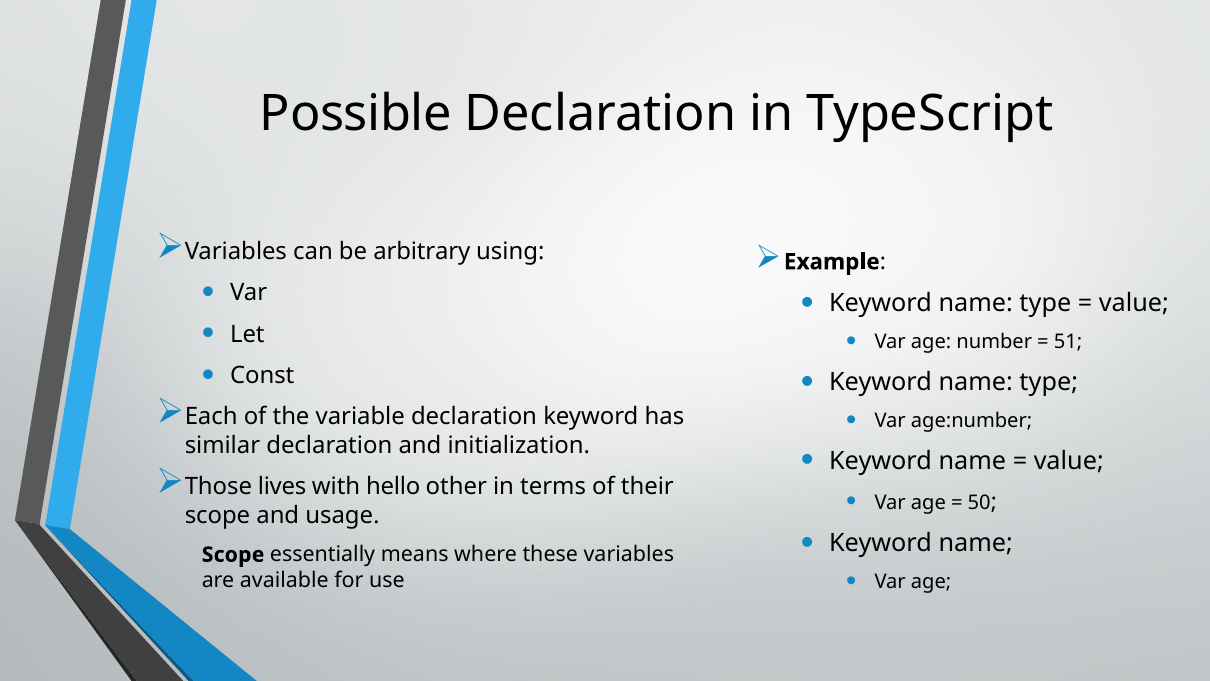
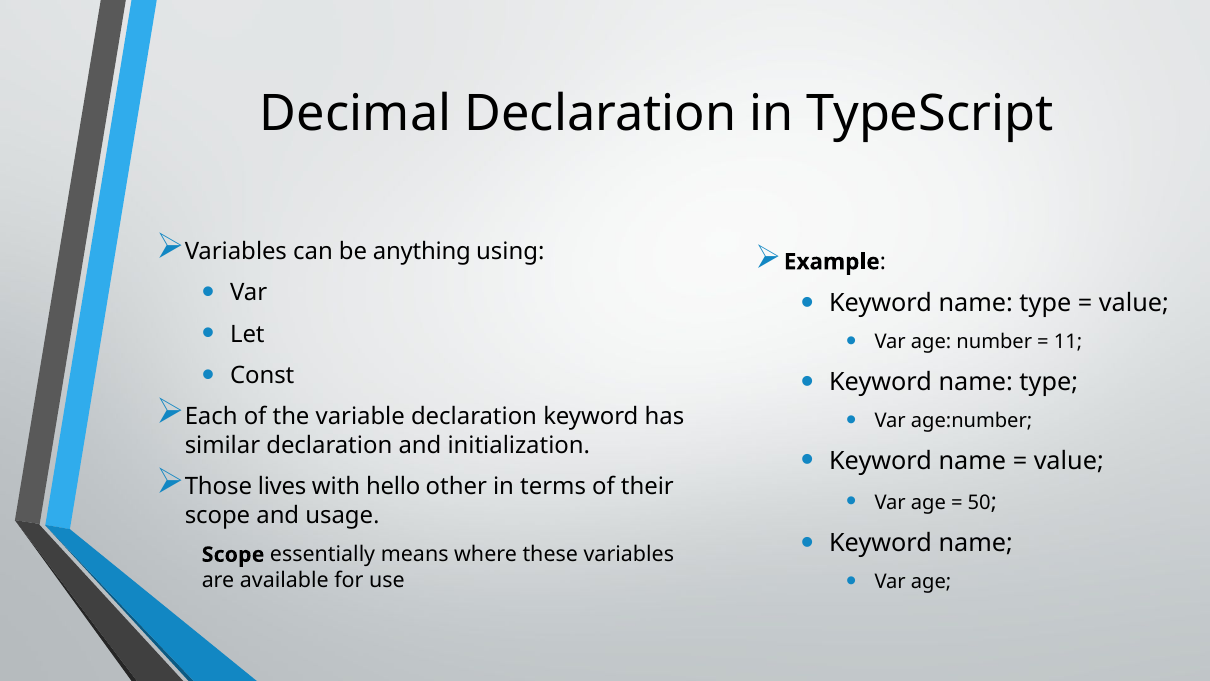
Possible: Possible -> Decimal (356, 114)
arbitrary: arbitrary -> anything (422, 251)
51: 51 -> 11 (1068, 342)
